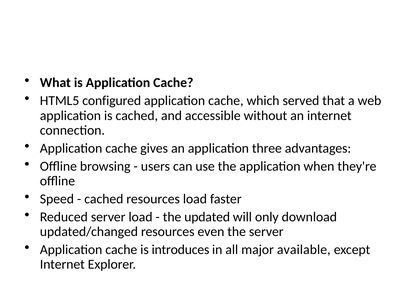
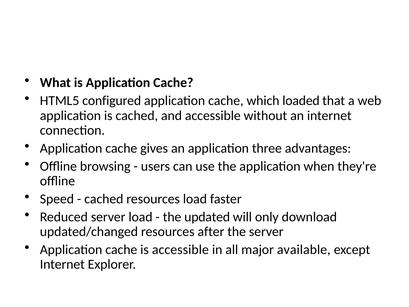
served: served -> loaded (301, 101)
even: even -> after (211, 232)
is introduces: introduces -> accessible (180, 250)
